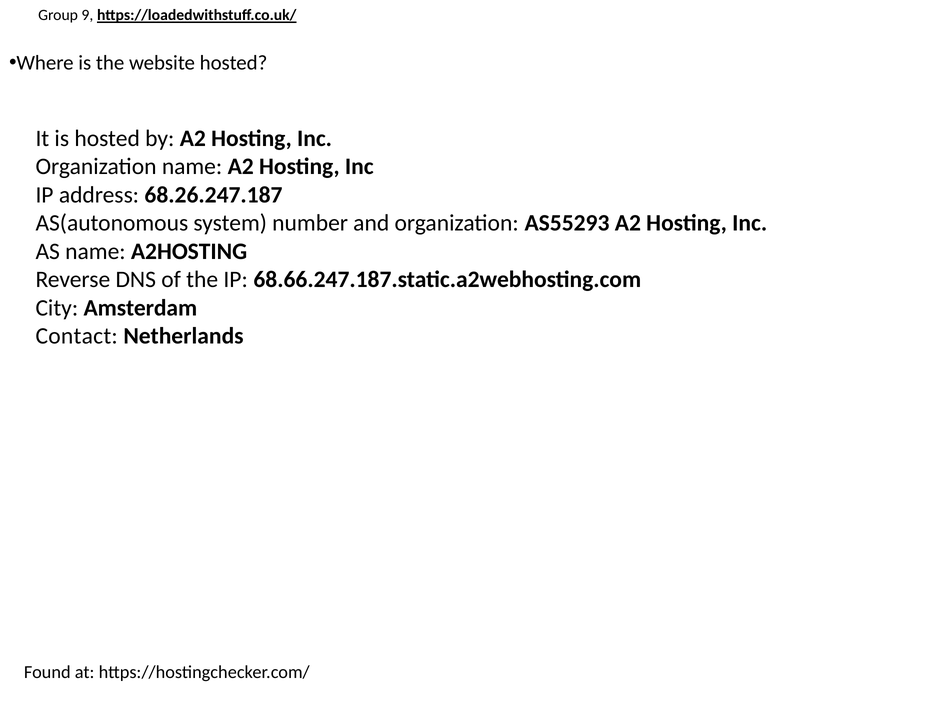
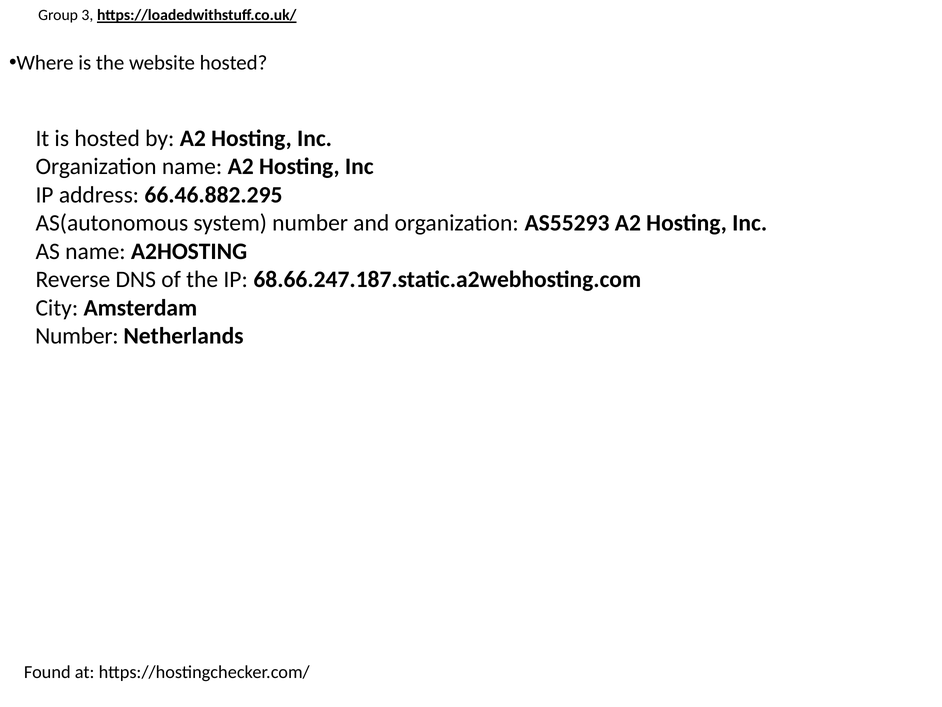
9: 9 -> 3 (87, 15)
68.26.247.187: 68.26.247.187 -> 66.46.882.295 (213, 195)
Contact: Contact -> Number (77, 336)
